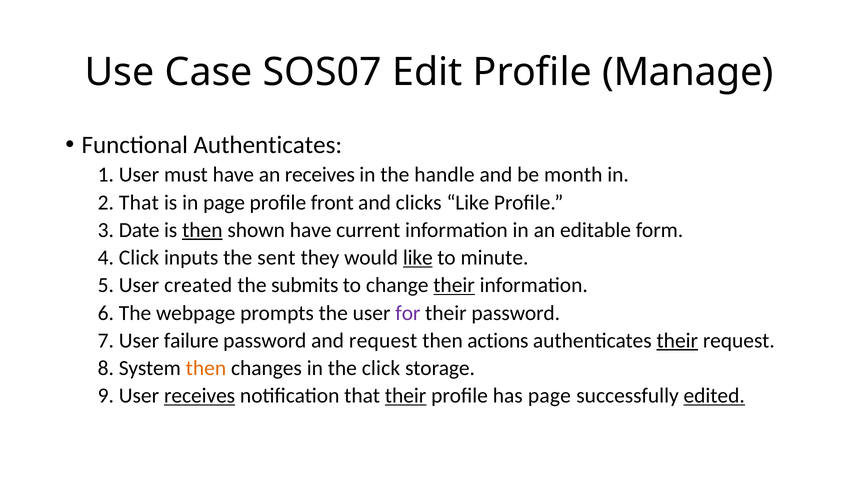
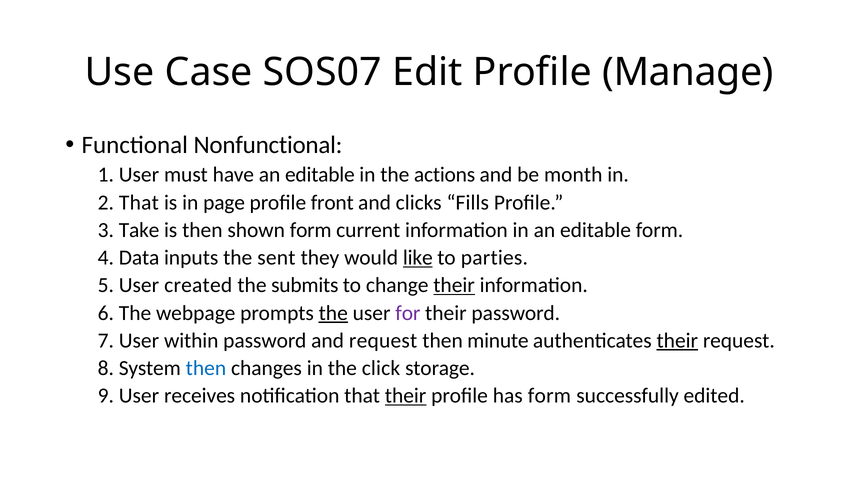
Functional Authenticates: Authenticates -> Nonfunctional (268, 145)
have an receives: receives -> editable (320, 175)
handle: handle -> actions (445, 175)
clicks Like: Like -> Fills (468, 202)
Date: Date -> Take (139, 230)
then underline: present -> none (202, 230)
shown have: have -> form (311, 230)
4 Click: Click -> Data (139, 258)
minute: minute -> parties (494, 258)
the underline: none -> present (333, 313)
failure: failure -> within (191, 341)
actions: actions -> minute (498, 341)
then colour: orange -> blue (206, 368)
receives underline: present -> none (200, 396)
has page: page -> form (549, 396)
edited underline: present -> none (714, 396)
